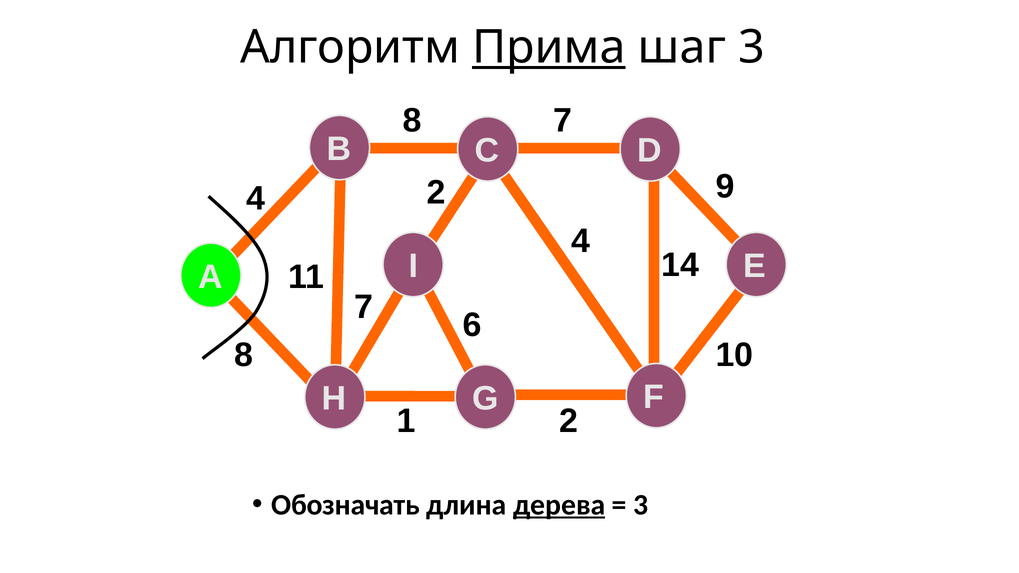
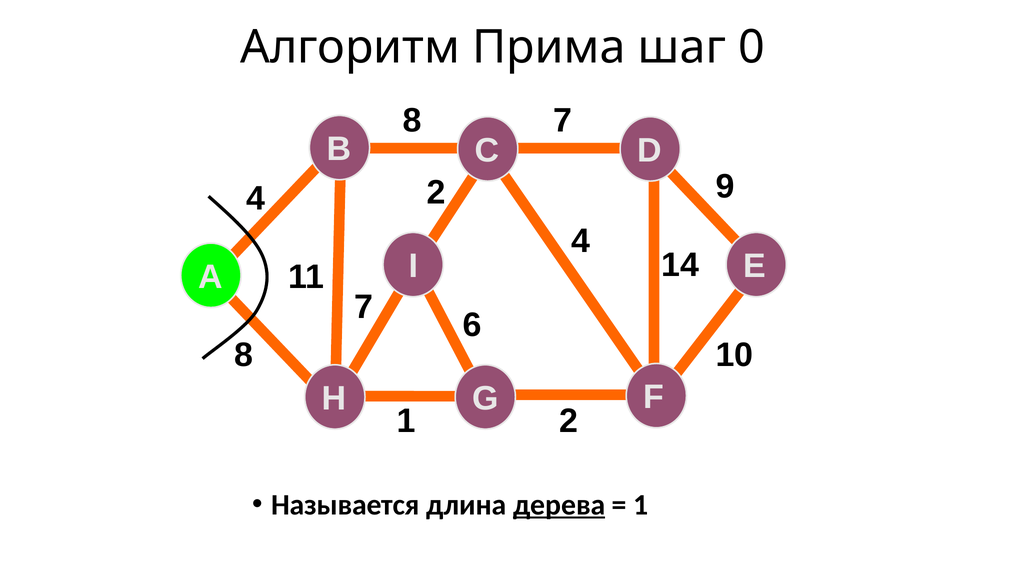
Прима underline: present -> none (549, 47)
шаг 3: 3 -> 0 (751, 47)
Обозначать: Обозначать -> Называется (346, 505)
3: 3 -> 1 (641, 505)
